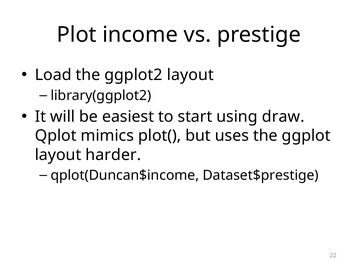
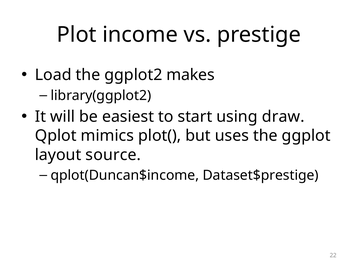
ggplot2 layout: layout -> makes (191, 75)
harder: harder -> source (113, 155)
